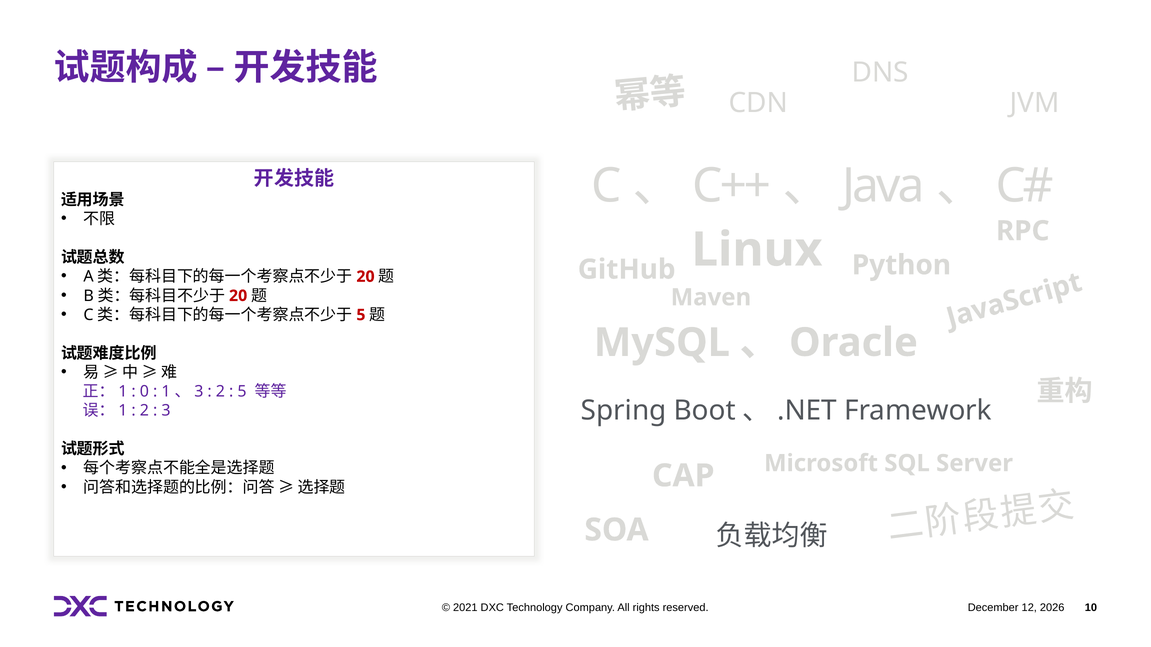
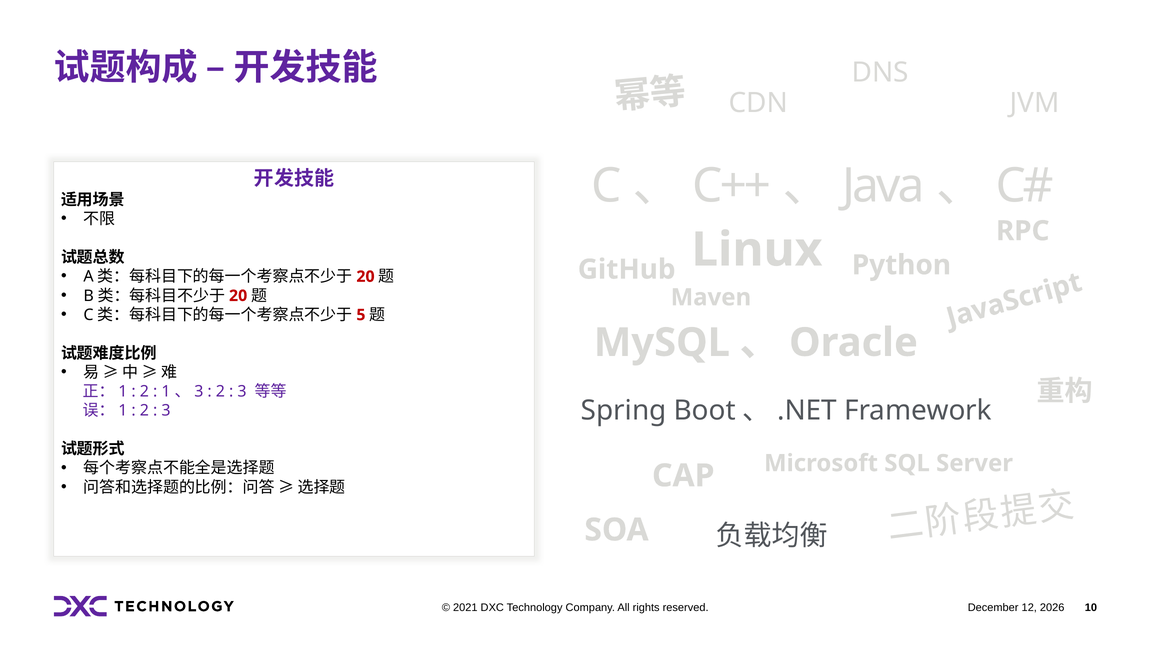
0: 0 -> 2 (144, 392)
5: 5 -> 3 (242, 392)
